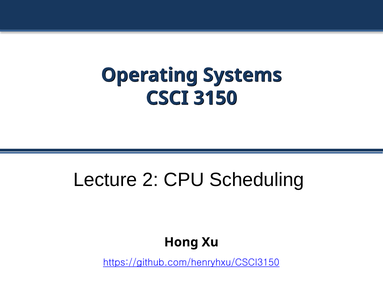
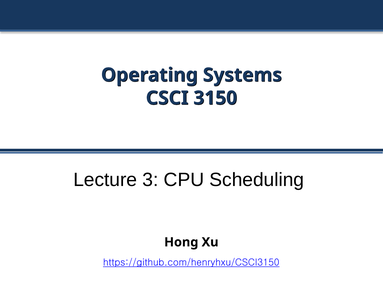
2: 2 -> 3 (150, 179)
